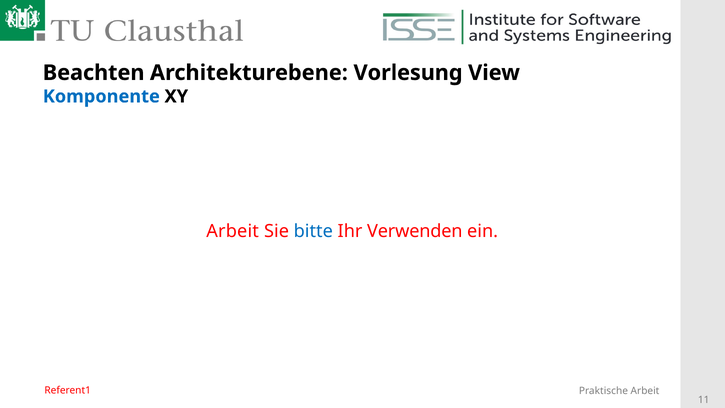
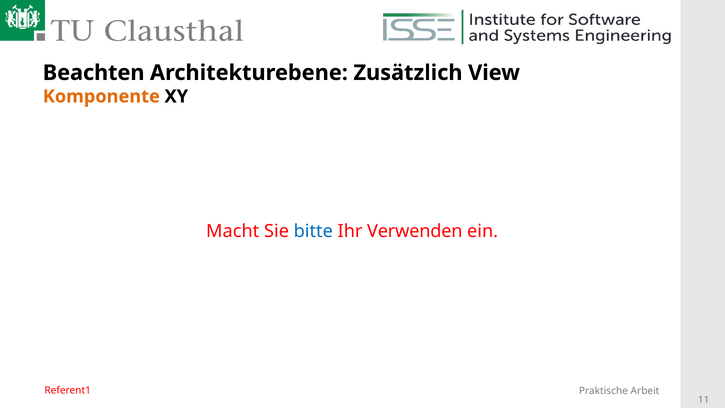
Vorlesung: Vorlesung -> Zusätzlich (408, 73)
Komponente colour: blue -> orange (101, 96)
Arbeit: Arbeit -> Macht (233, 231)
